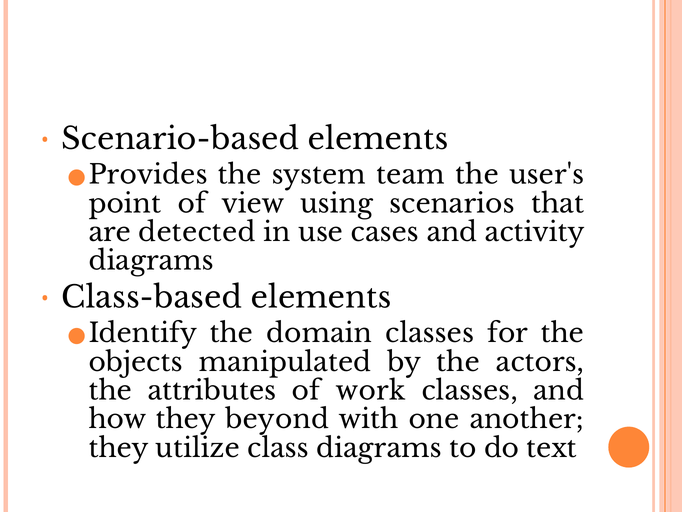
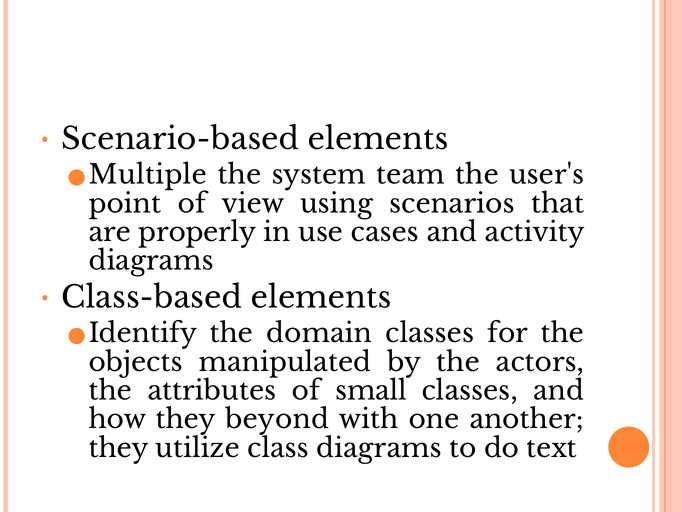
Provides: Provides -> Multiple (148, 175)
detected: detected -> properly (197, 232)
work: work -> small (371, 391)
